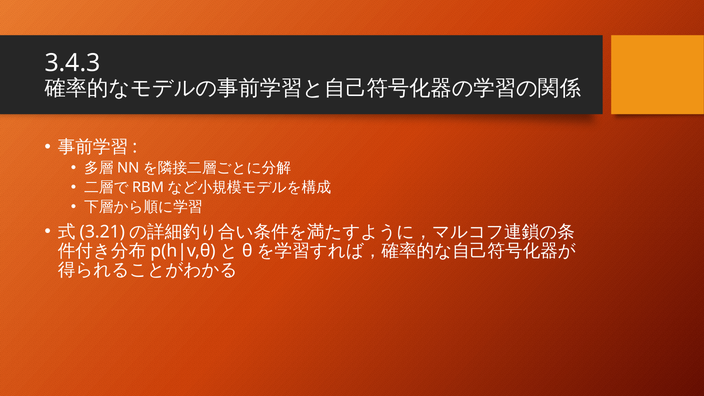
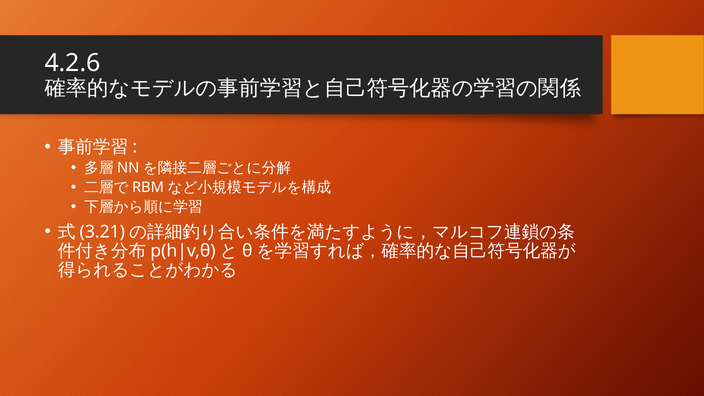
3.4.3: 3.4.3 -> 4.2.6 (73, 63)
